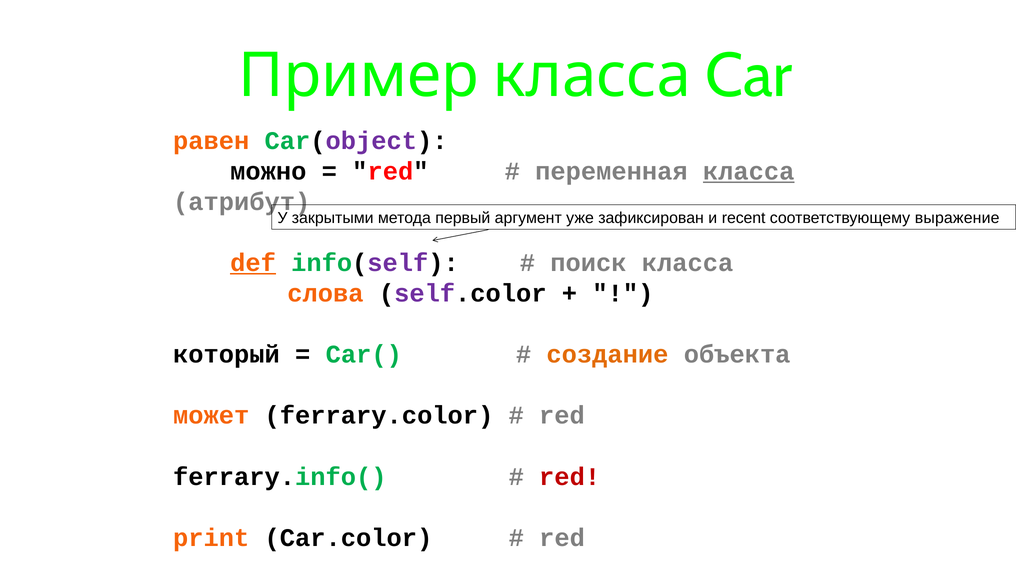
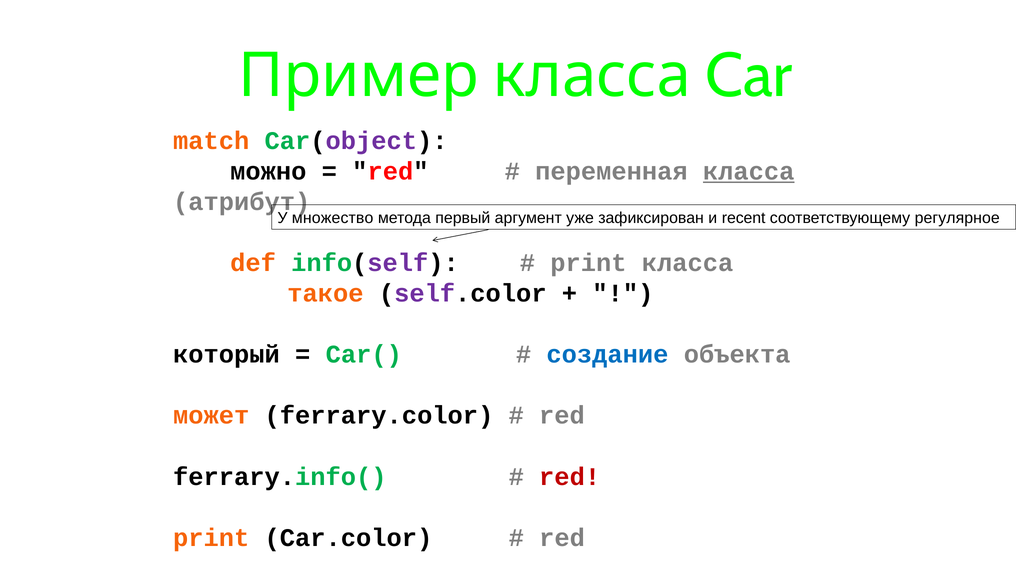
равен: равен -> match (211, 141)
закрытыми: закрытыми -> множество (333, 218)
выражение: выражение -> регулярное (957, 218)
def underline: present -> none (253, 263)
поиск: поиск -> print (588, 263)
слова: слова -> такое (325, 293)
создание colour: orange -> blue (607, 354)
